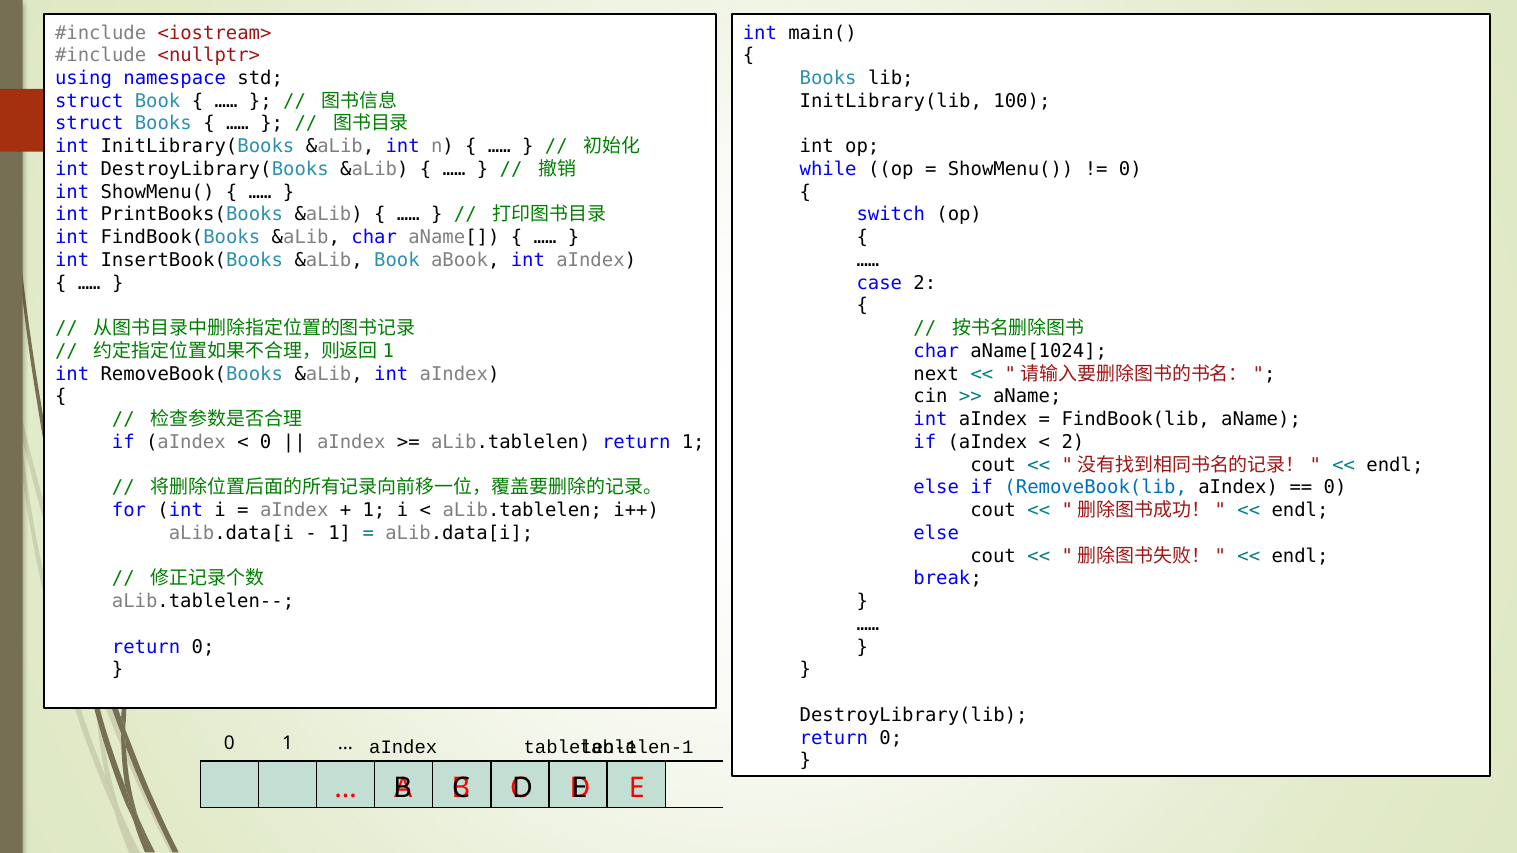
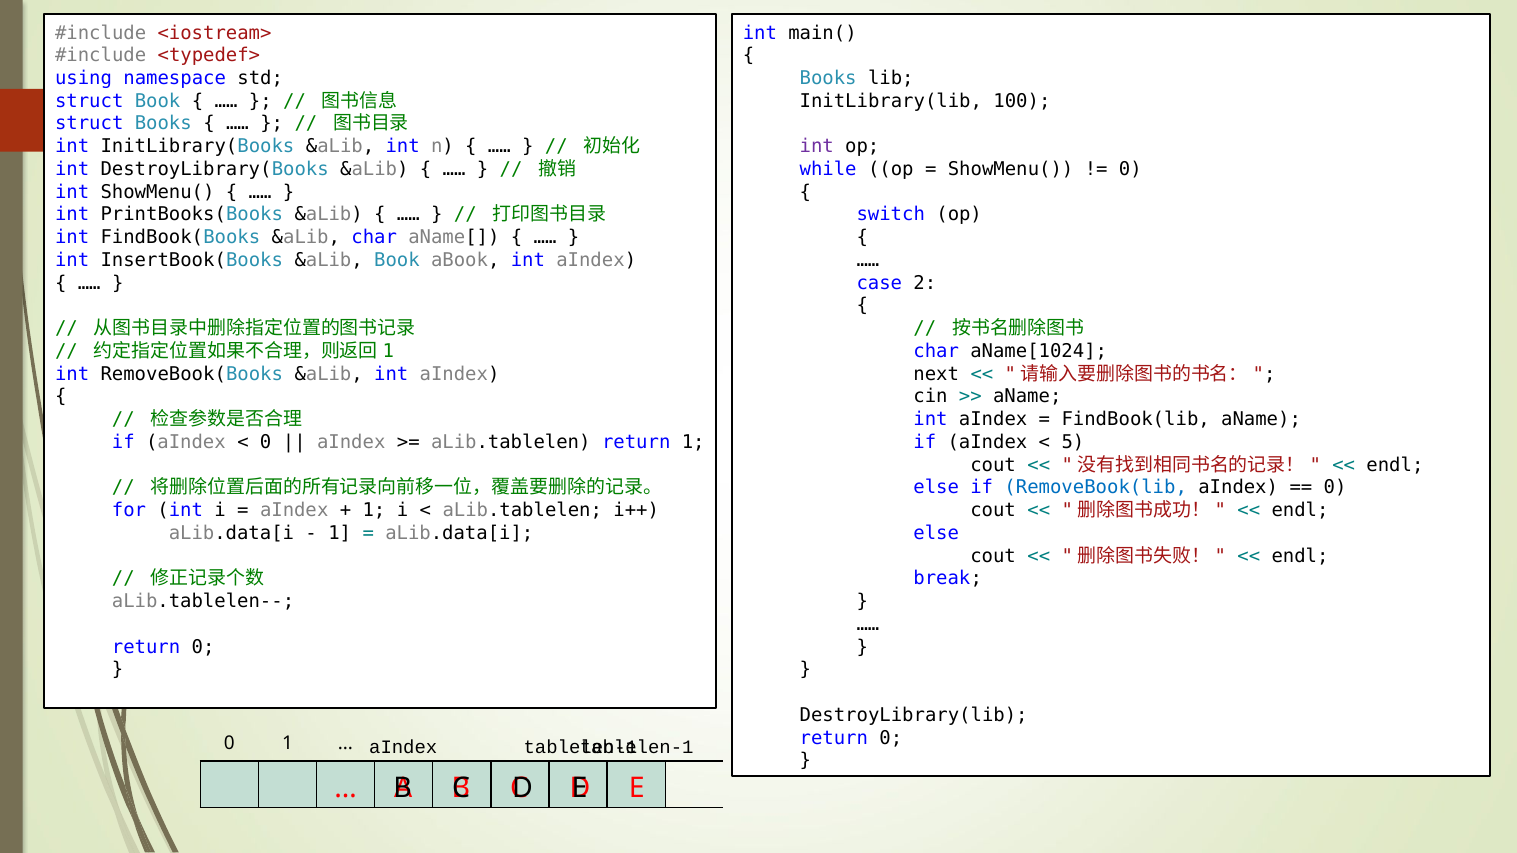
<nullptr>: <nullptr> -> <typedef> (209, 56)
int colour: black -> purple (817, 147)
2: 2 -> 5 (1073, 442)
